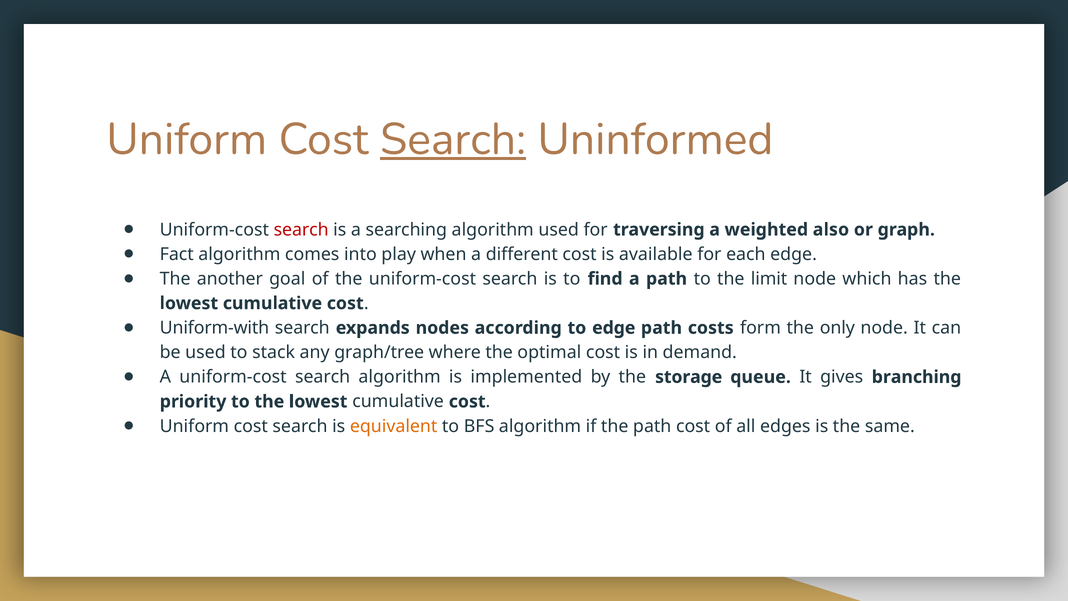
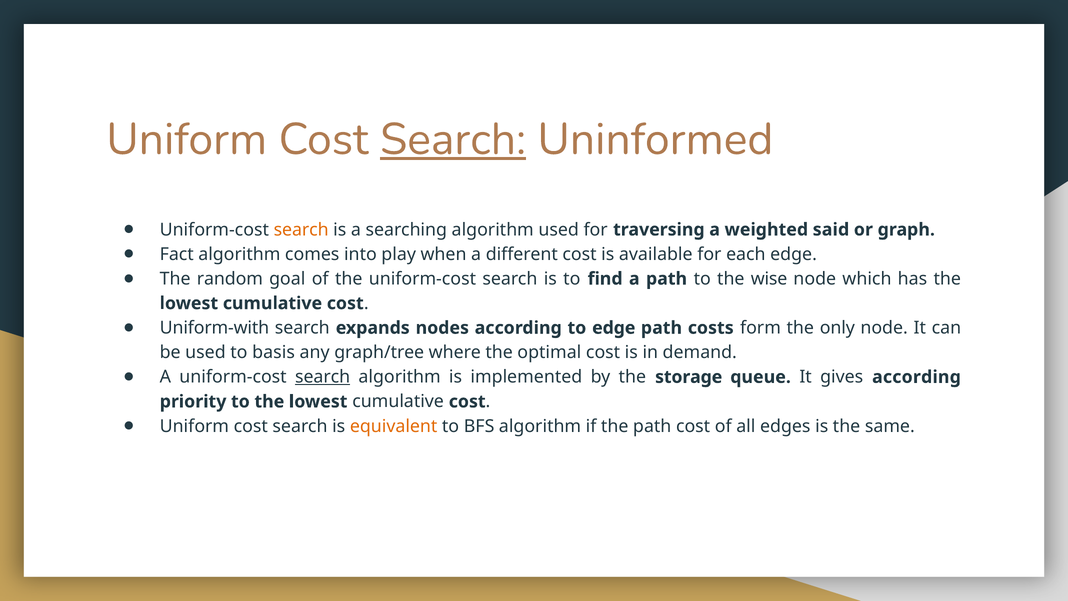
search colour: red -> orange (301, 230)
also: also -> said (831, 230)
another: another -> random (230, 279)
limit: limit -> wise (769, 279)
stack: stack -> basis (274, 352)
search underline: none -> present (323, 377)
gives branching: branching -> according (916, 377)
